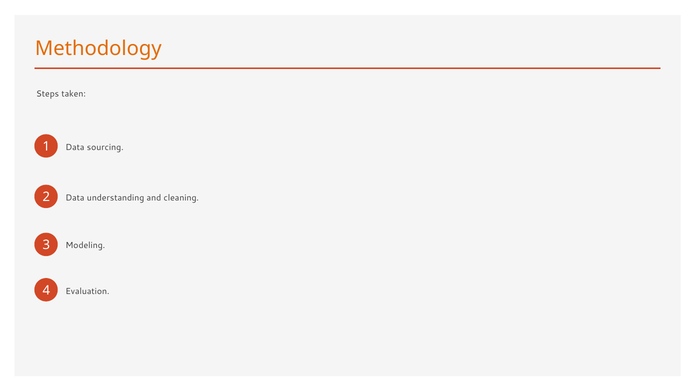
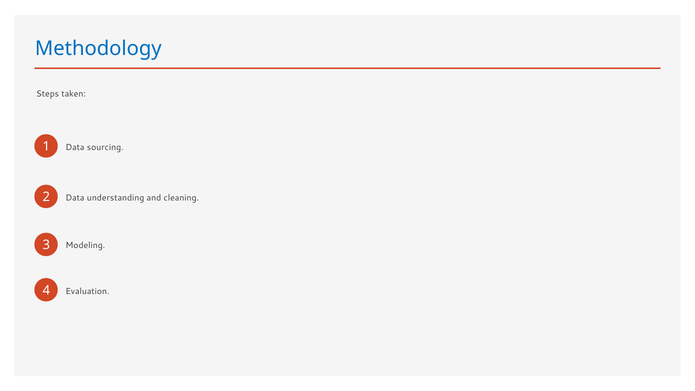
Methodology colour: orange -> blue (98, 49)
